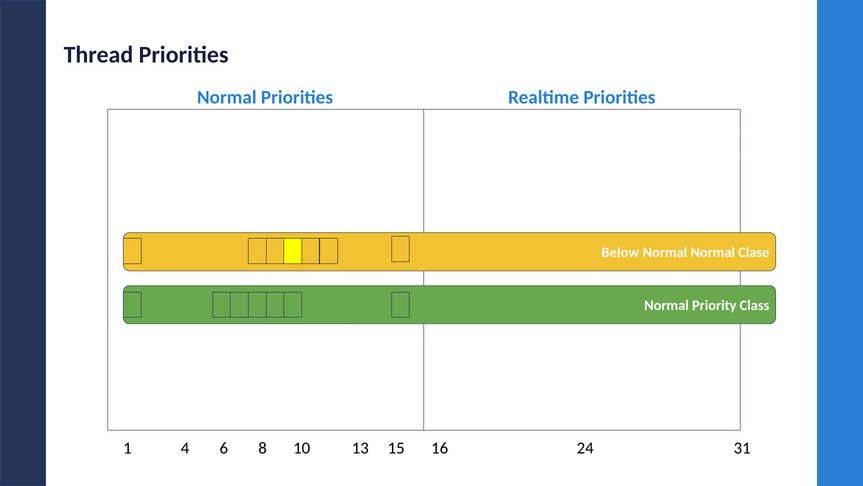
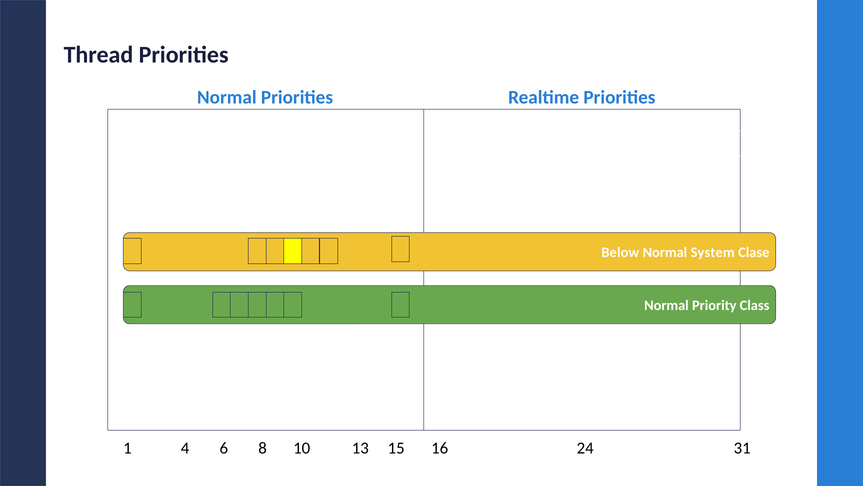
Normal Normal: Normal -> System (713, 252)
